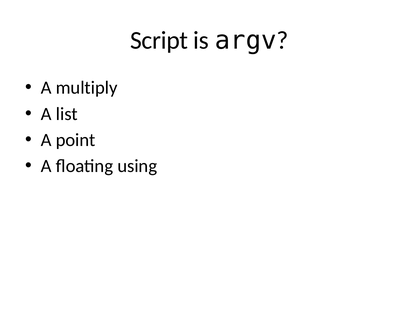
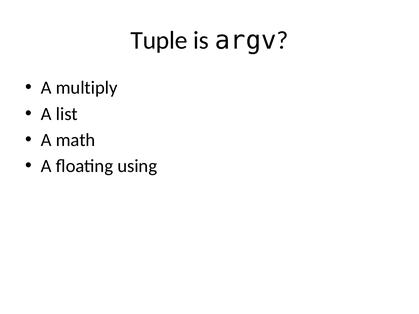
Script: Script -> Tuple (159, 41)
point: point -> math (76, 140)
